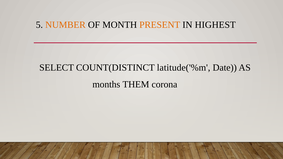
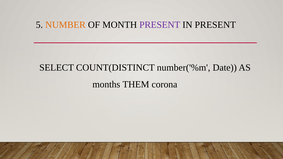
PRESENT colour: orange -> purple (160, 25)
IN HIGHEST: HIGHEST -> PRESENT (215, 25)
latitude('%m: latitude('%m -> number('%m (184, 68)
